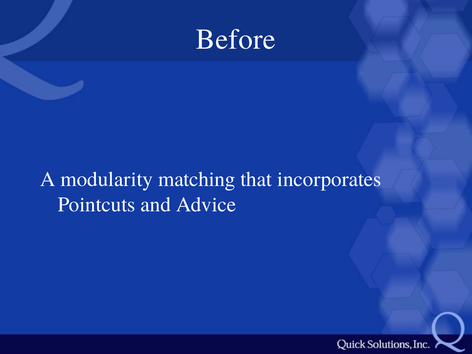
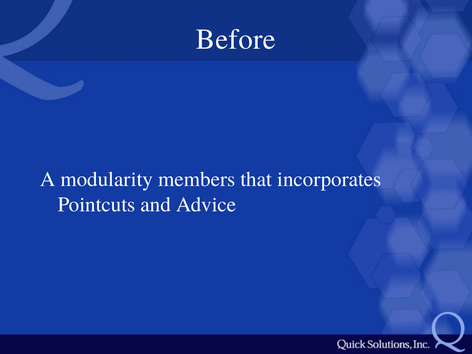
matching: matching -> members (197, 179)
